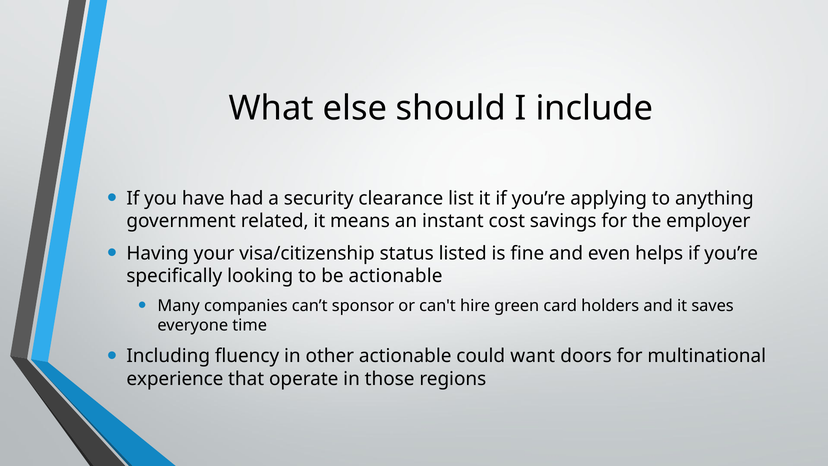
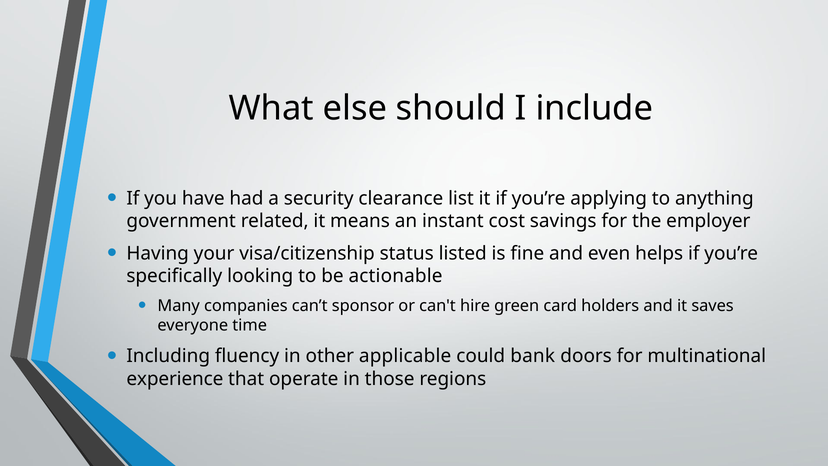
other actionable: actionable -> applicable (405, 356)
want: want -> bank (533, 356)
